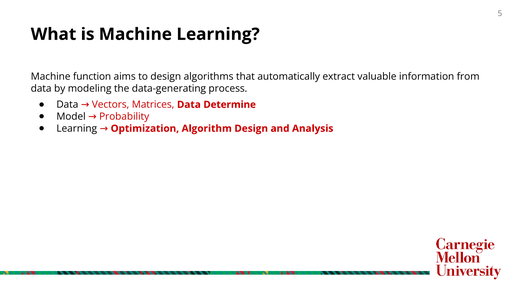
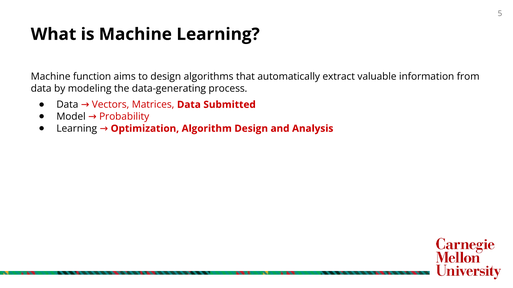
Determine: Determine -> Submitted (230, 105)
